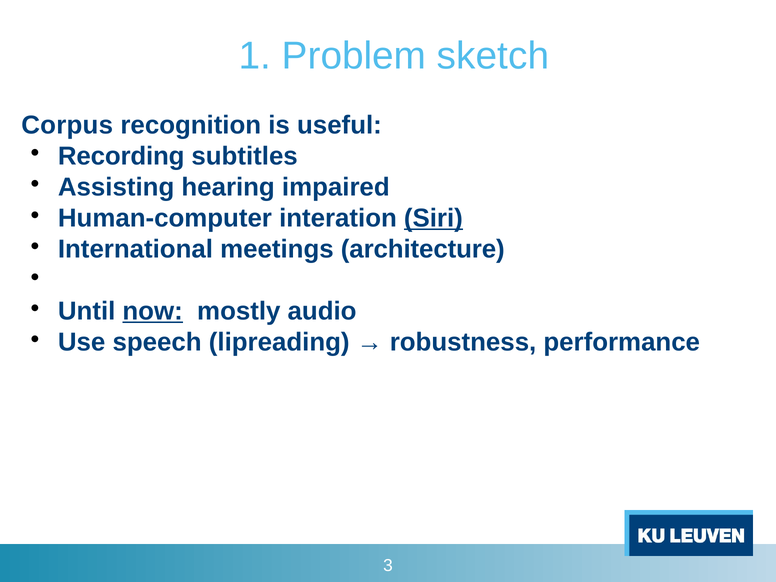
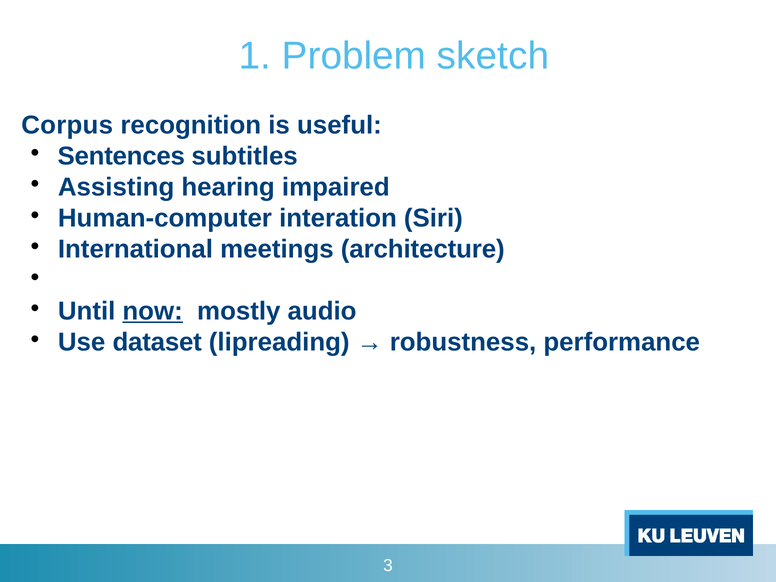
Recording: Recording -> Sentences (121, 156)
Siri underline: present -> none (433, 218)
speech: speech -> dataset (157, 342)
